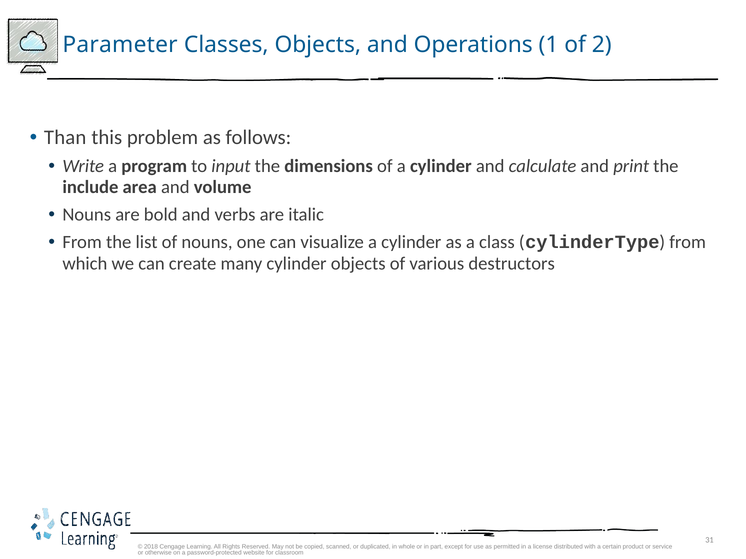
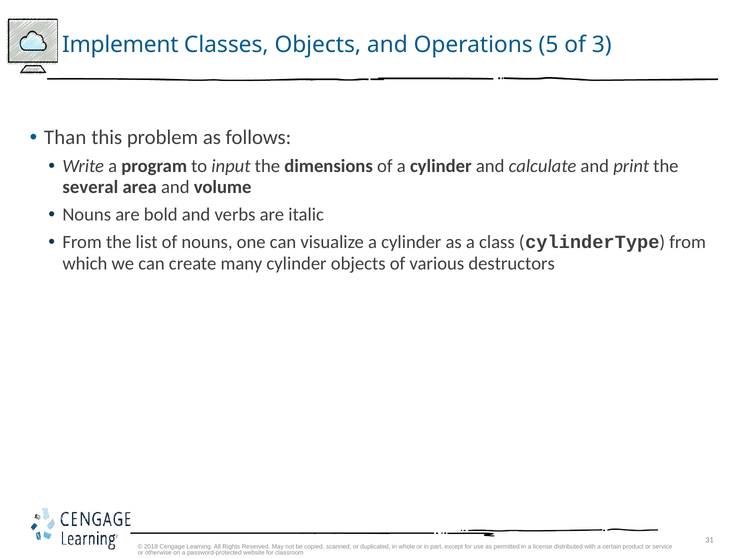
Parameter: Parameter -> Implement (120, 45)
1: 1 -> 5 (549, 45)
2: 2 -> 3 (602, 45)
include: include -> several (90, 188)
